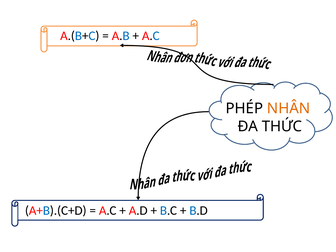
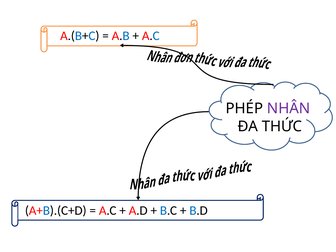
NHÂN colour: orange -> purple (289, 109)
